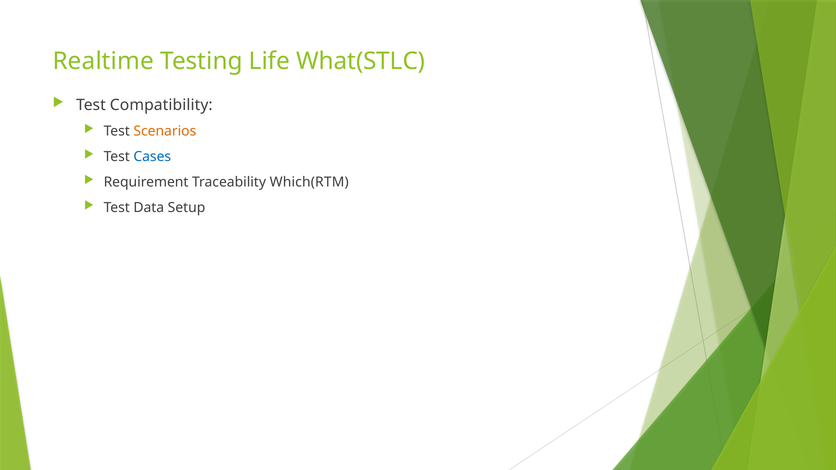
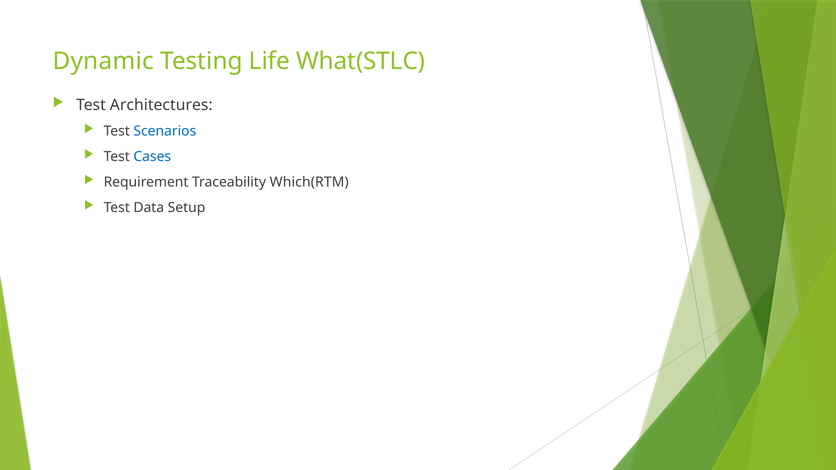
Realtime: Realtime -> Dynamic (103, 61)
Compatibility: Compatibility -> Architectures (161, 105)
Scenarios colour: orange -> blue (165, 131)
